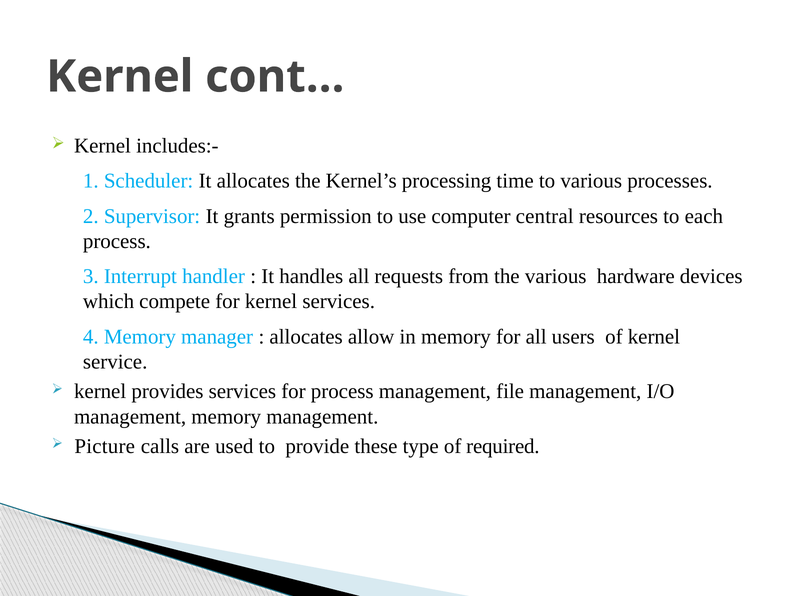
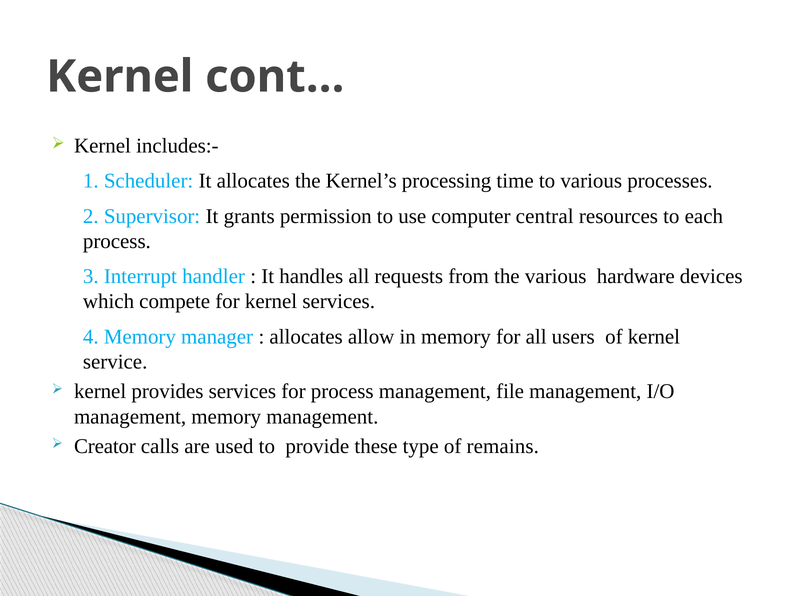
Picture: Picture -> Creator (105, 446)
required: required -> remains (503, 446)
